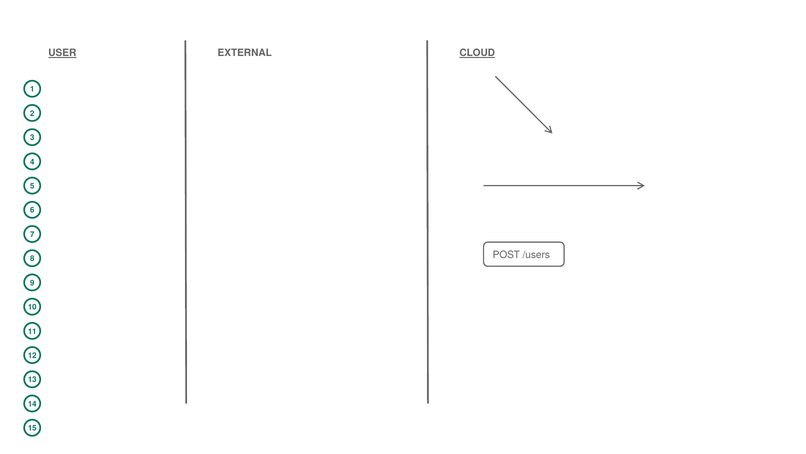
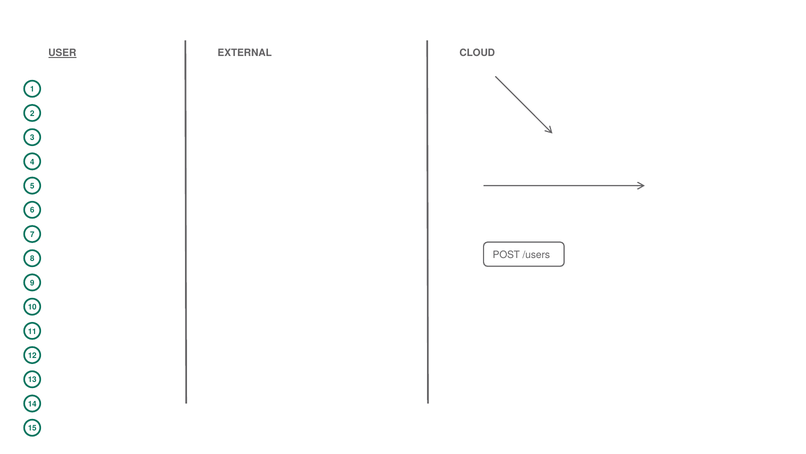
CLOUD underline: present -> none (477, 53)
